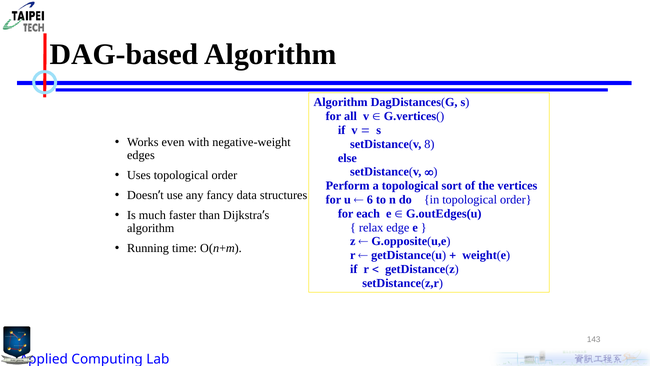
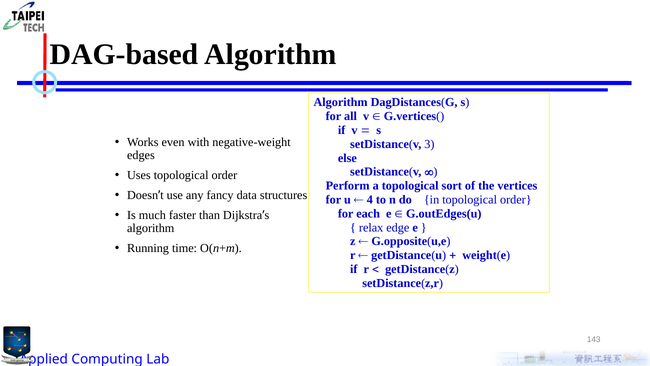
8: 8 -> 3 (429, 144)
6: 6 -> 4 (370, 199)
